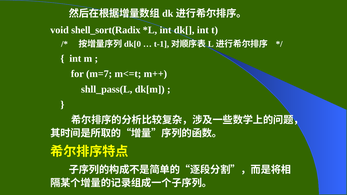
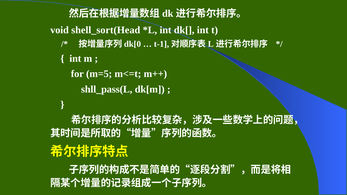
shell_sort(Radix: shell_sort(Radix -> shell_sort(Head (106, 30)
m=7: m=7 -> m=5 (99, 74)
